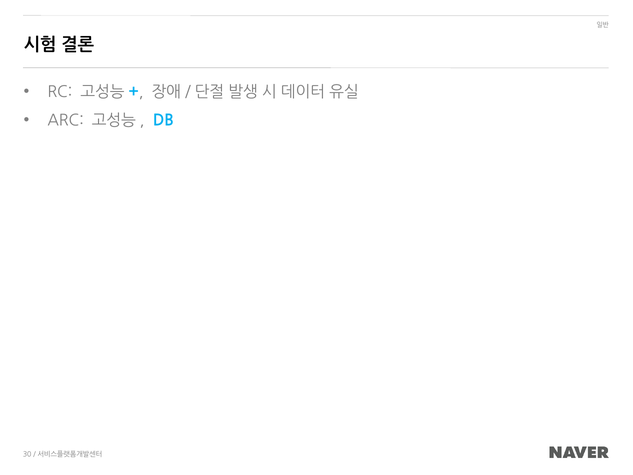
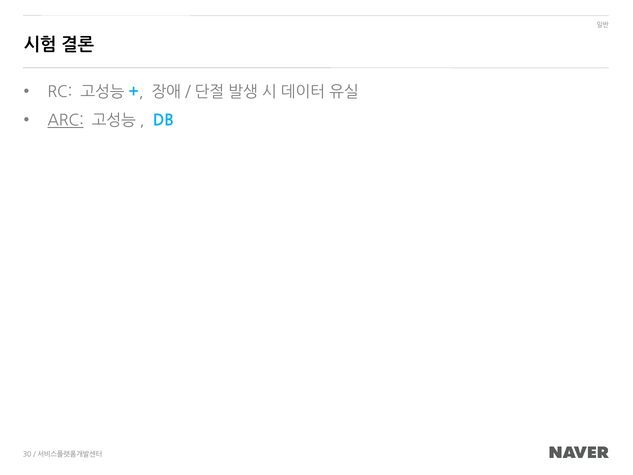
ARC underline: none -> present (66, 120)
